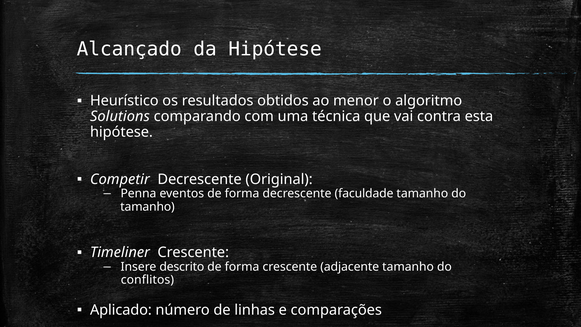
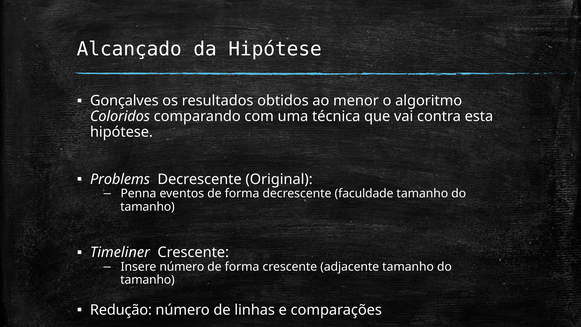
Heurístico: Heurístico -> Gonçalves (124, 101)
Solutions: Solutions -> Coloridos (120, 116)
Competir: Competir -> Problems (120, 179)
Insere descrito: descrito -> número (182, 267)
conflitos: conflitos -> tamanho (148, 280)
Aplicado: Aplicado -> Redução (121, 310)
